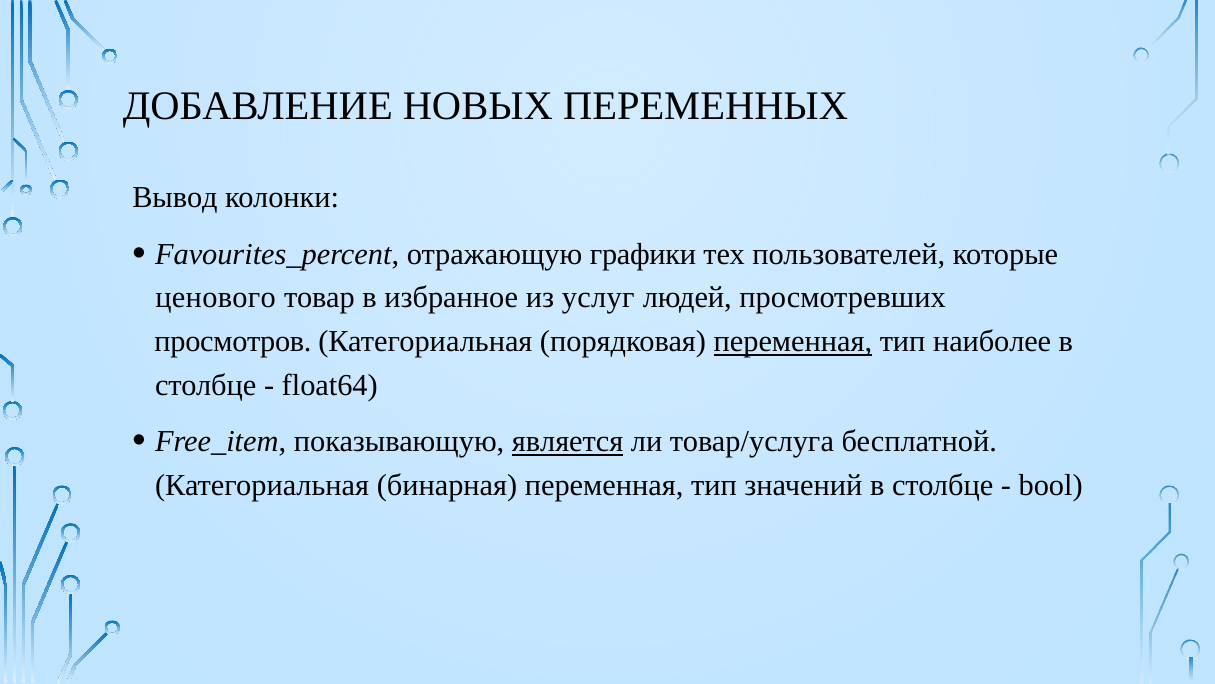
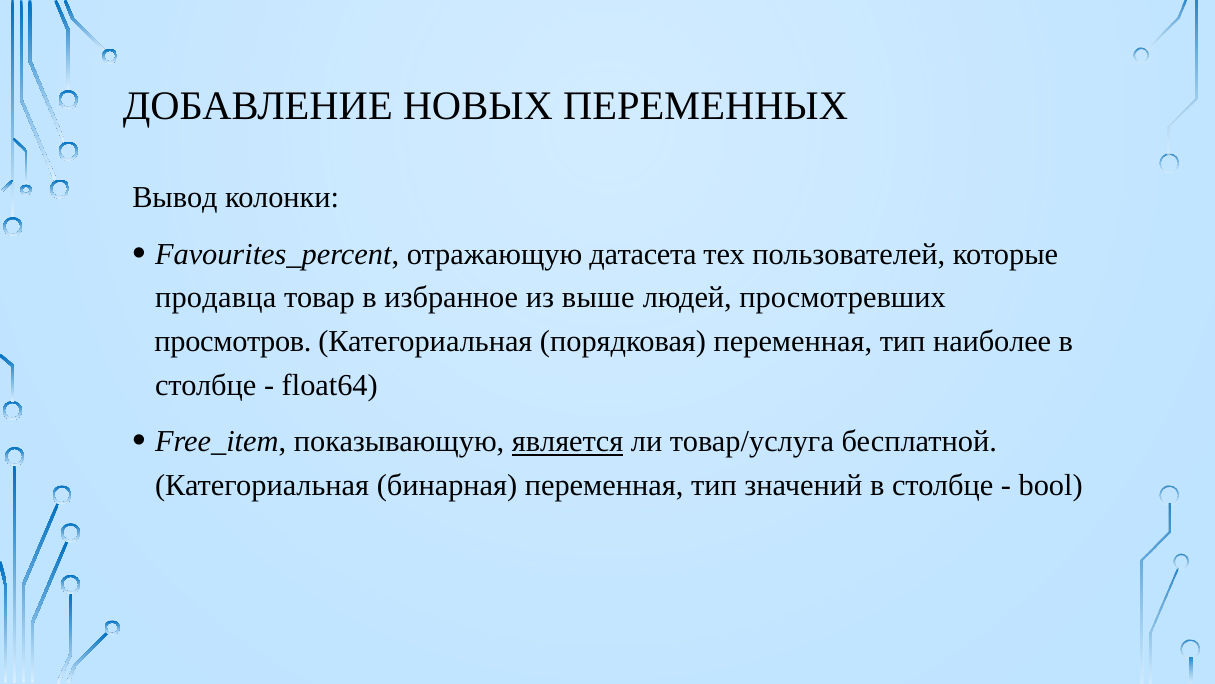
графики: графики -> датасета (643, 254)
ценового: ценового -> продавца (216, 298)
услуг: услуг -> выше (598, 298)
переменная underline: present -> none (793, 341)
